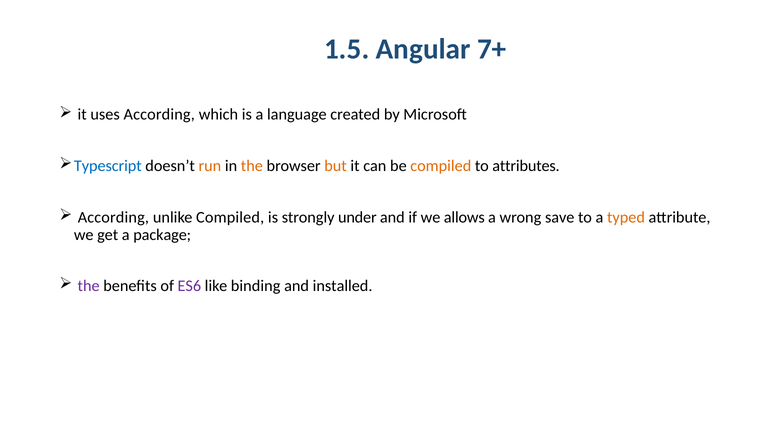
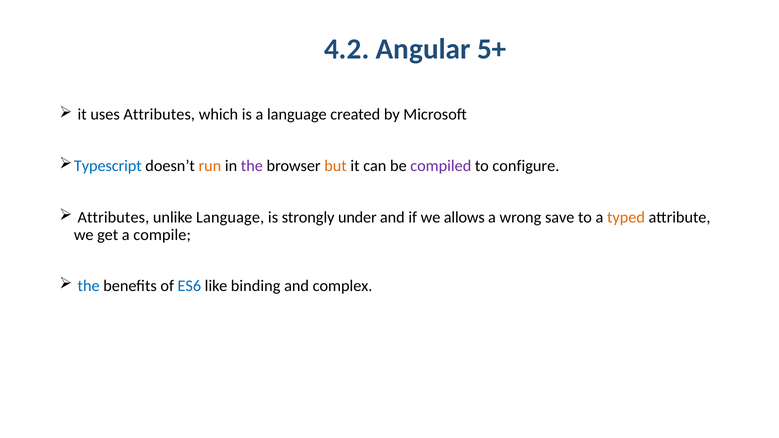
1.5: 1.5 -> 4.2 (347, 49)
7+: 7+ -> 5+ (492, 49)
uses According: According -> Attributes (159, 115)
the colour: orange -> purple (252, 166)
compiled colour: orange -> purple (441, 166)
attributes: attributes -> configure (526, 166)
According: According -> Attributes (113, 217)
unlike Compiled: Compiled -> Language (230, 217)
package: package -> compile (162, 235)
the colour: purple -> blue (89, 286)
ES6 colour: purple -> blue (189, 286)
installed: installed -> complex (343, 286)
